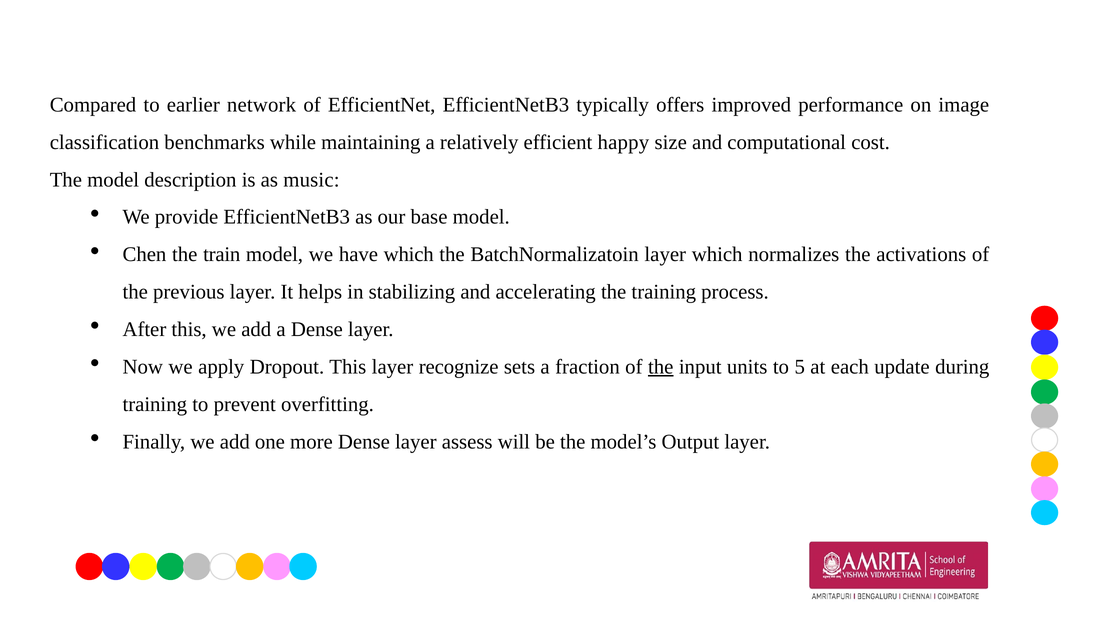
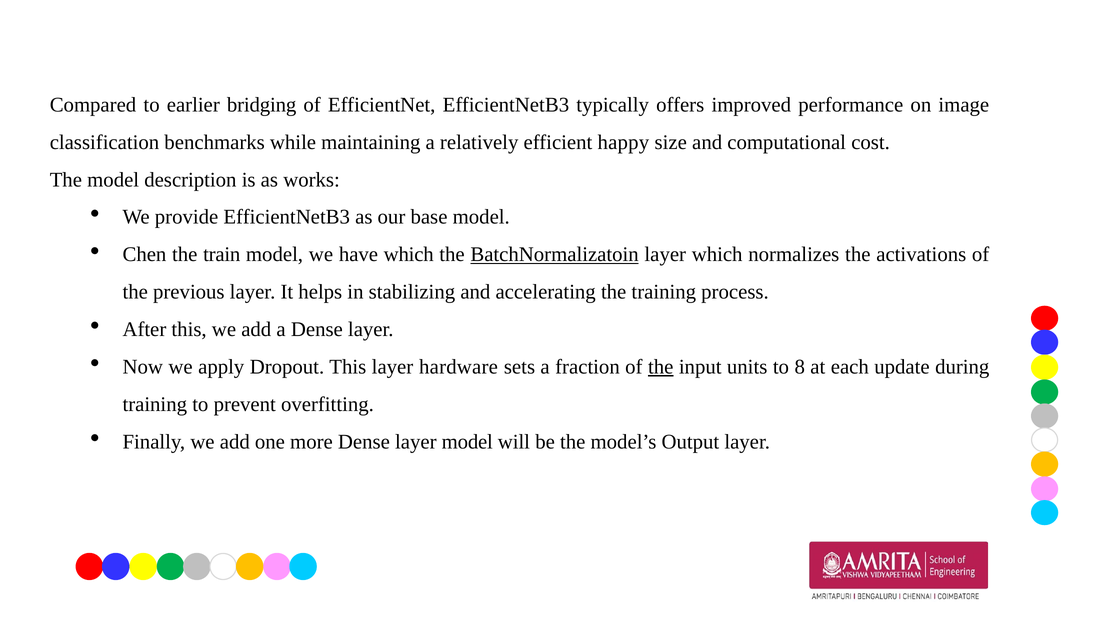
network: network -> bridging (262, 105)
music: music -> works (312, 180)
BatchNormalizatoin underline: none -> present (555, 254)
recognize: recognize -> hardware (458, 367)
5: 5 -> 8 (800, 367)
layer assess: assess -> model (467, 442)
